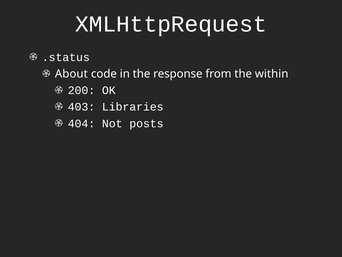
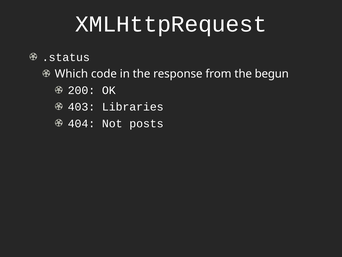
About: About -> Which (71, 74)
within: within -> begun (272, 74)
